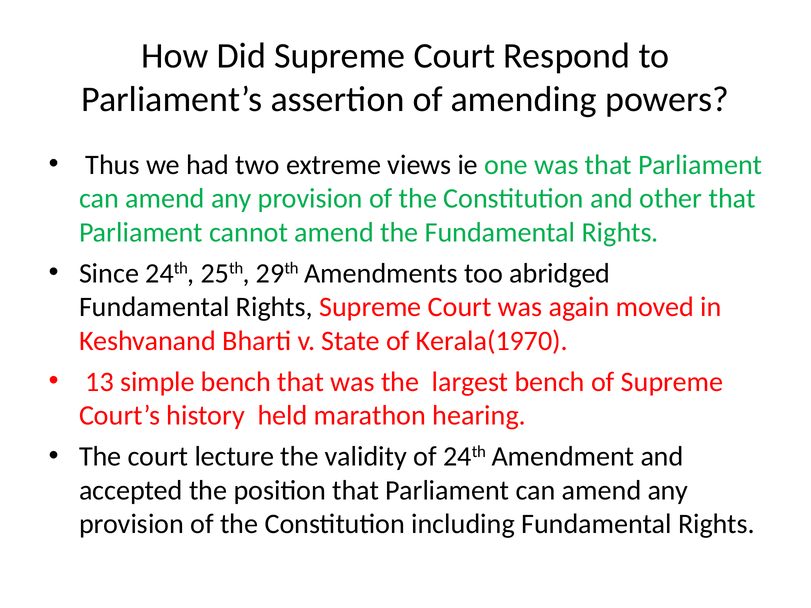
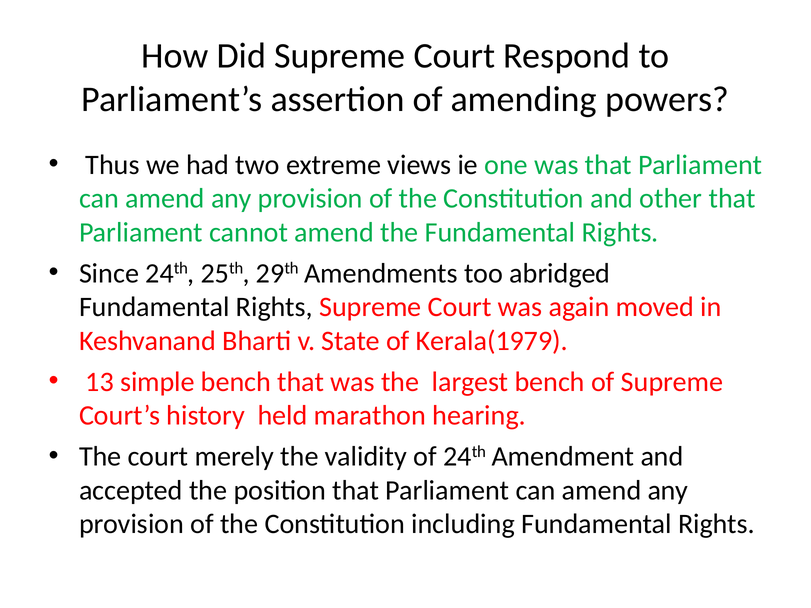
Kerala(1970: Kerala(1970 -> Kerala(1979 (492, 341)
lecture: lecture -> merely (234, 457)
